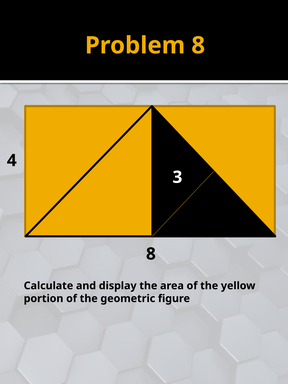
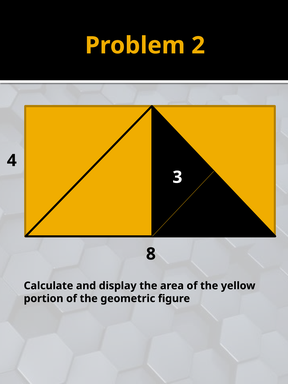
Problem 8: 8 -> 2 (198, 45)
